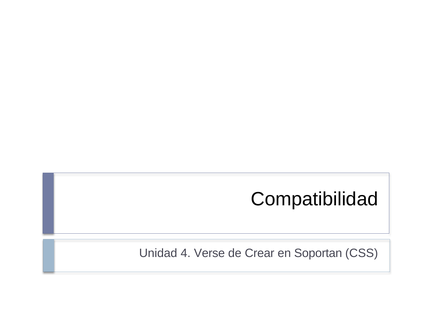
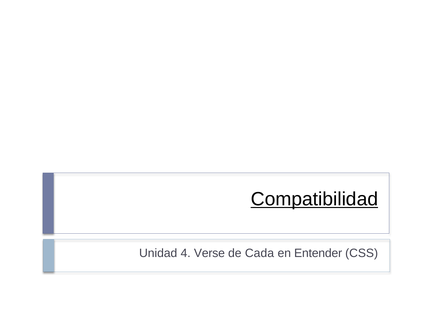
Compatibilidad underline: none -> present (314, 199)
Crear: Crear -> Cada (259, 253)
Soportan: Soportan -> Entender (318, 253)
